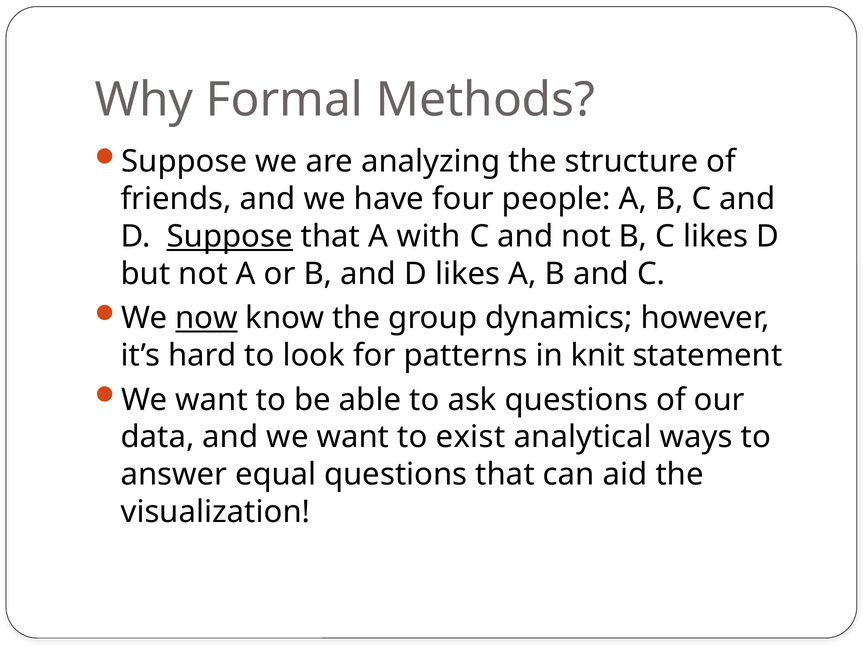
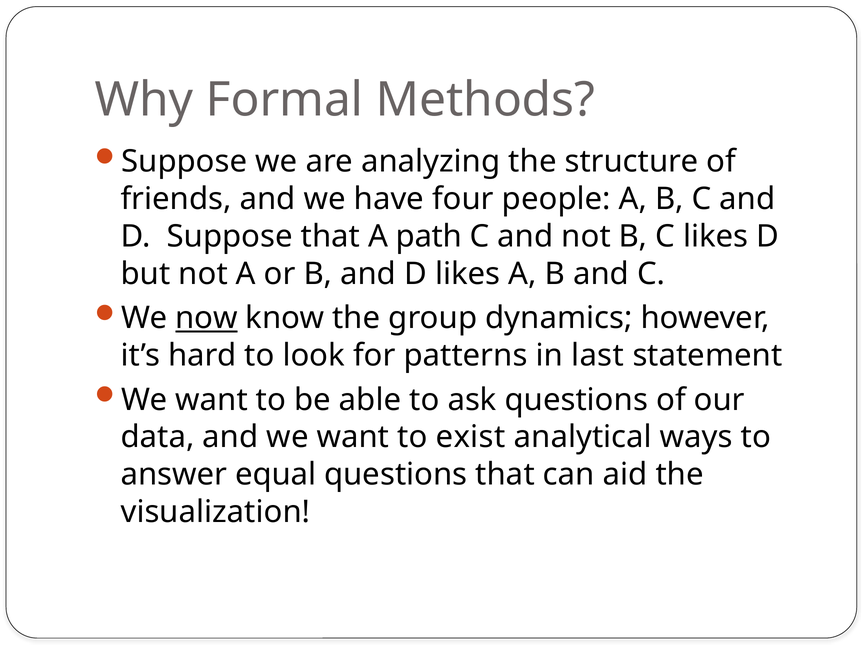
Suppose underline: present -> none (230, 237)
with: with -> path (429, 237)
knit: knit -> last (598, 356)
